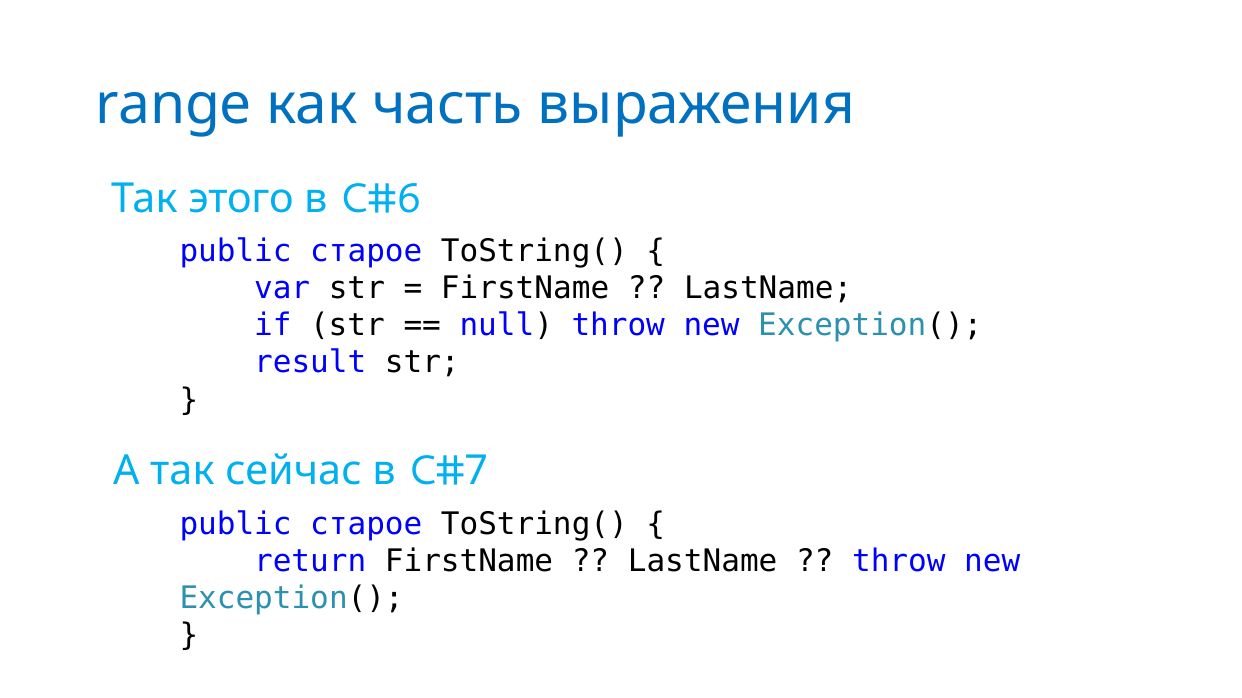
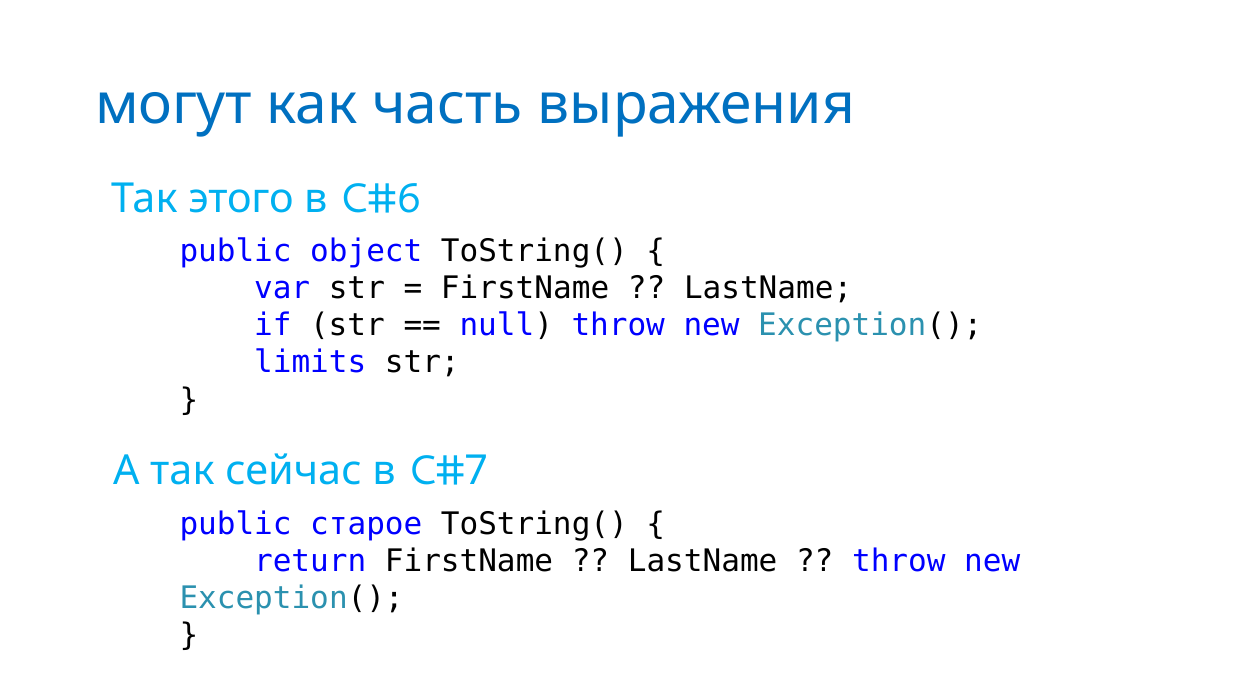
range: range -> могут (174, 104)
старое: старое -> object (366, 251)
result: result -> limits (310, 363)
